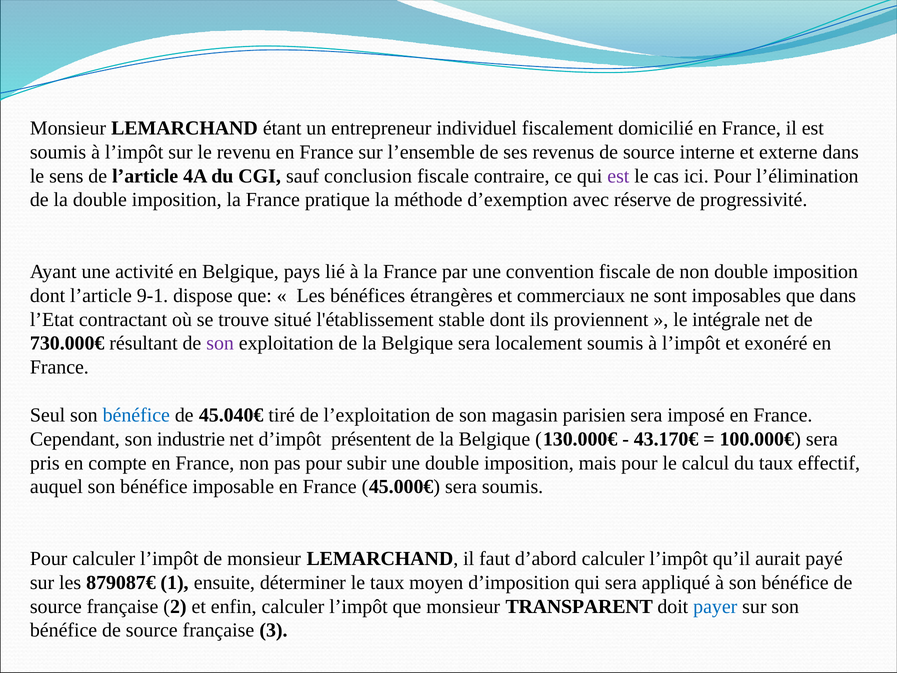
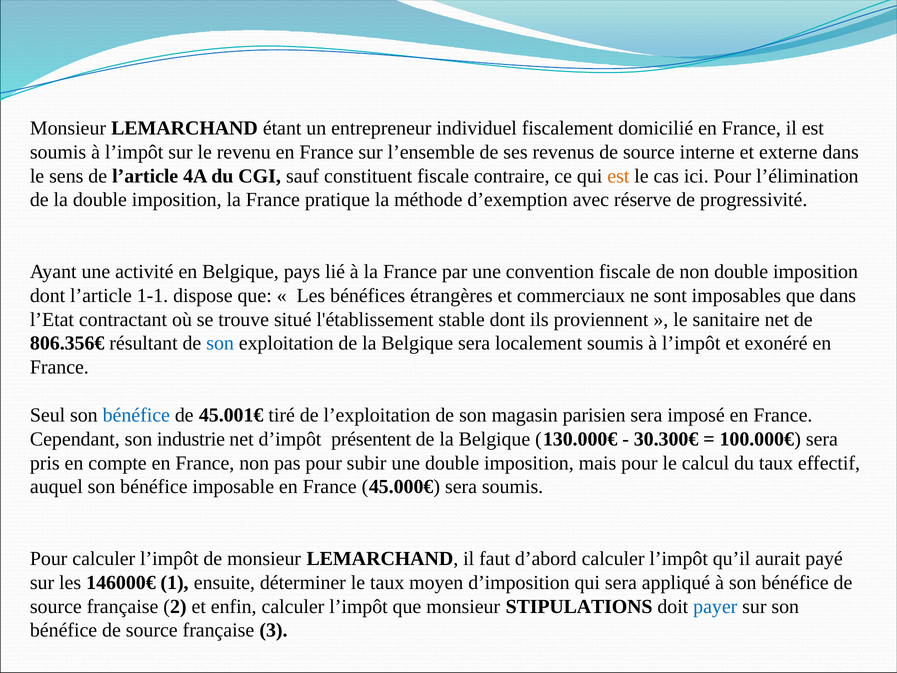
conclusion: conclusion -> constituent (368, 176)
est colour: purple -> orange (618, 176)
9-1: 9-1 -> 1-1 (152, 295)
intégrale: intégrale -> sanitaire (726, 319)
730.000€: 730.000€ -> 806.356€ (67, 343)
son colour: purple -> blue (220, 343)
45.040€: 45.040€ -> 45.001€ (231, 415)
43.170€: 43.170€ -> 30.300€ (666, 439)
879087€: 879087€ -> 146000€ (121, 582)
TRANSPARENT: TRANSPARENT -> STIPULATIONS (579, 606)
